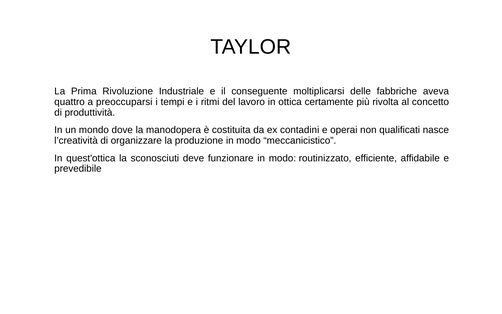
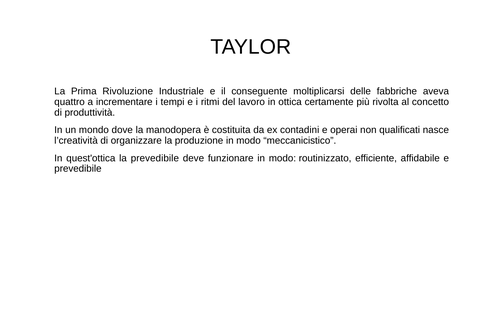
preoccuparsi: preoccuparsi -> incrementare (124, 102)
la sconosciuti: sconosciuti -> prevedibile (155, 158)
